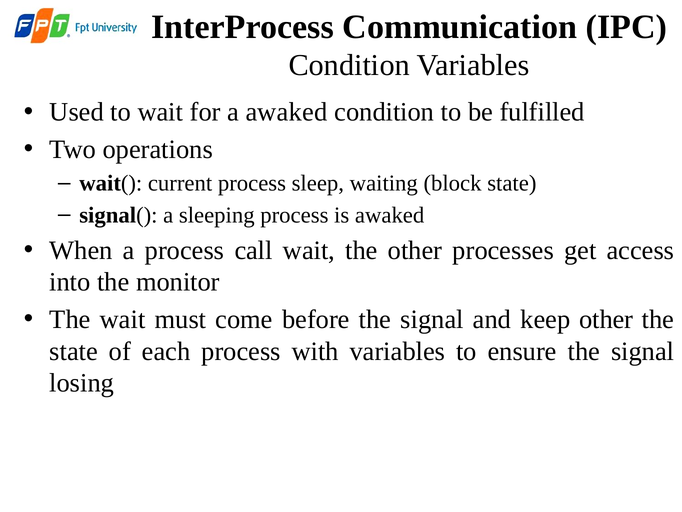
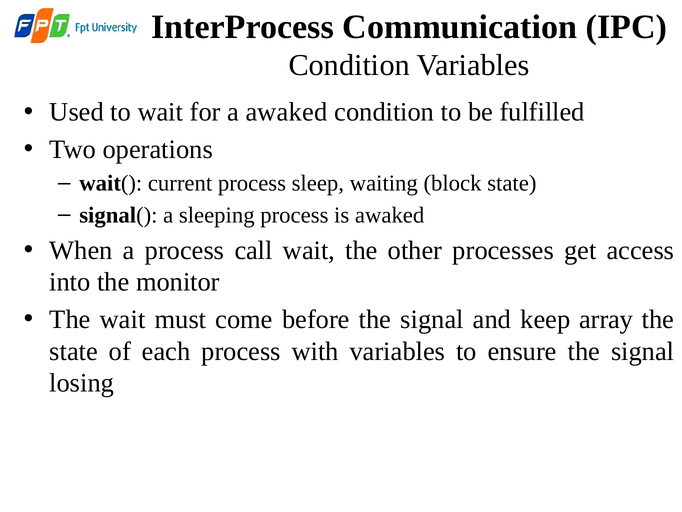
keep other: other -> array (606, 319)
